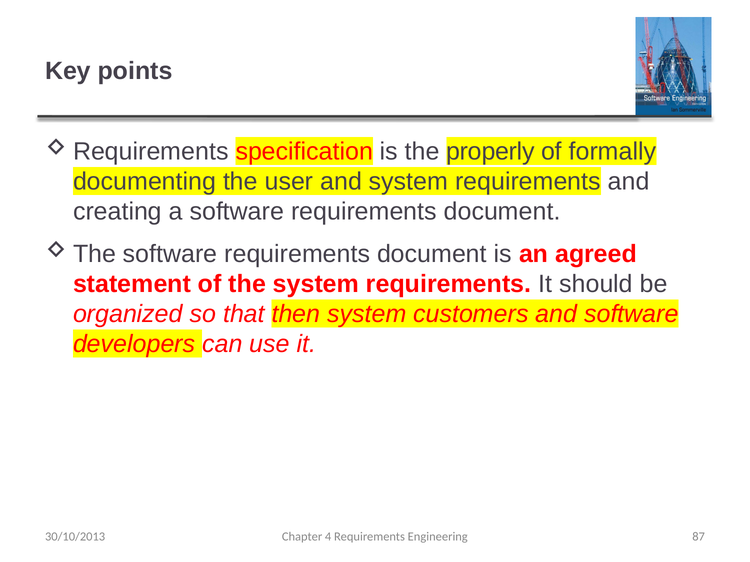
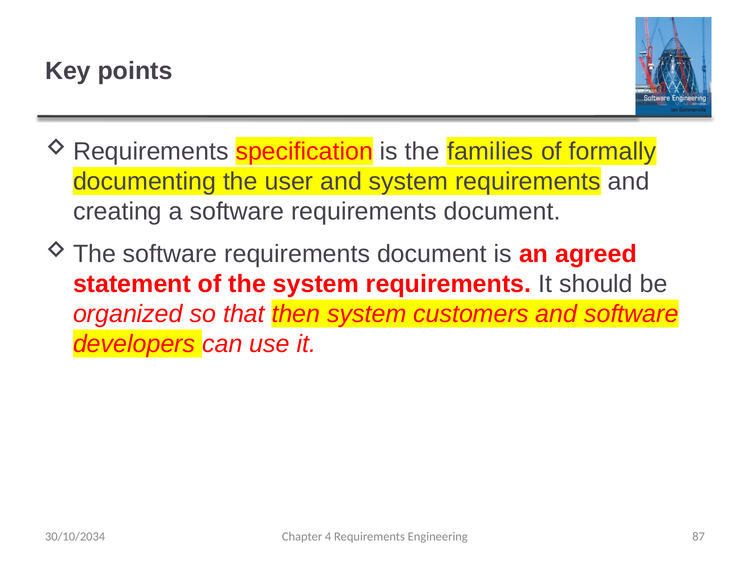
properly: properly -> families (490, 152)
30/10/2013: 30/10/2013 -> 30/10/2034 (75, 537)
